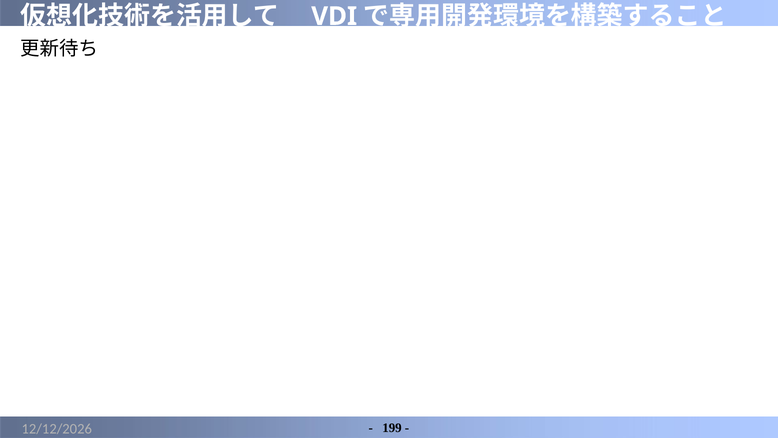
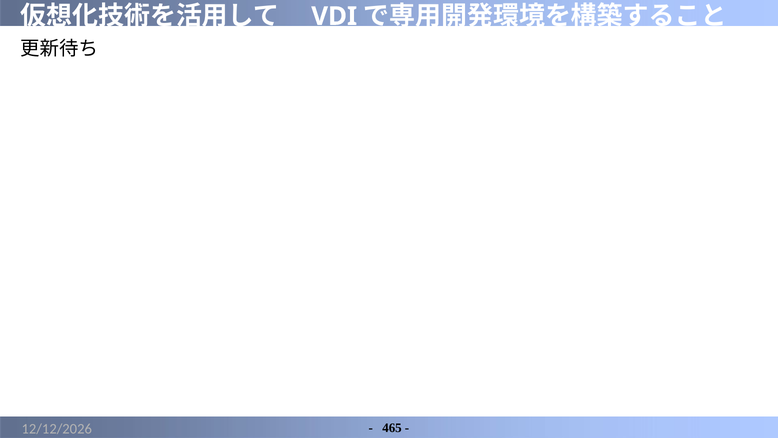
199: 199 -> 465 (392, 428)
